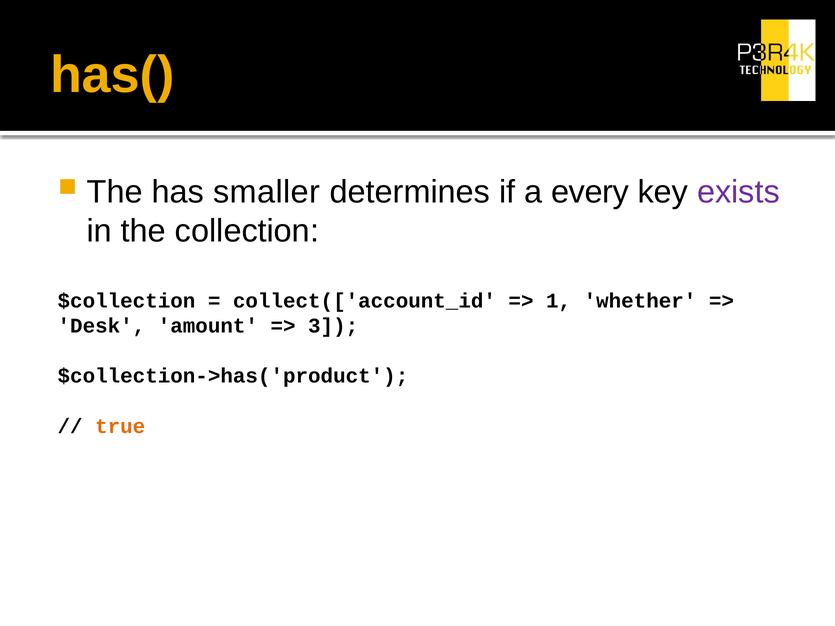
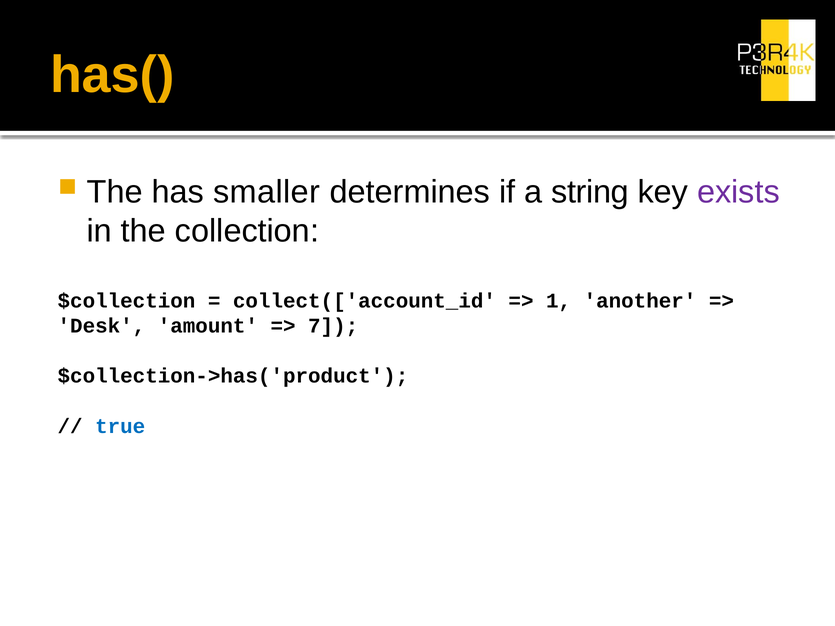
every: every -> string (590, 192)
whether: whether -> another (640, 301)
3: 3 -> 7 (333, 326)
true colour: orange -> blue (120, 426)
